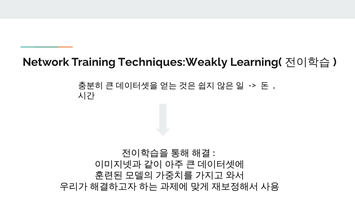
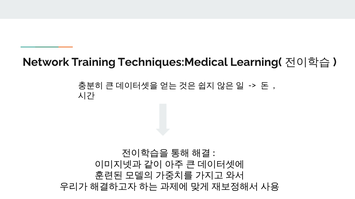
Techniques:Weakly: Techniques:Weakly -> Techniques:Medical (173, 62)
